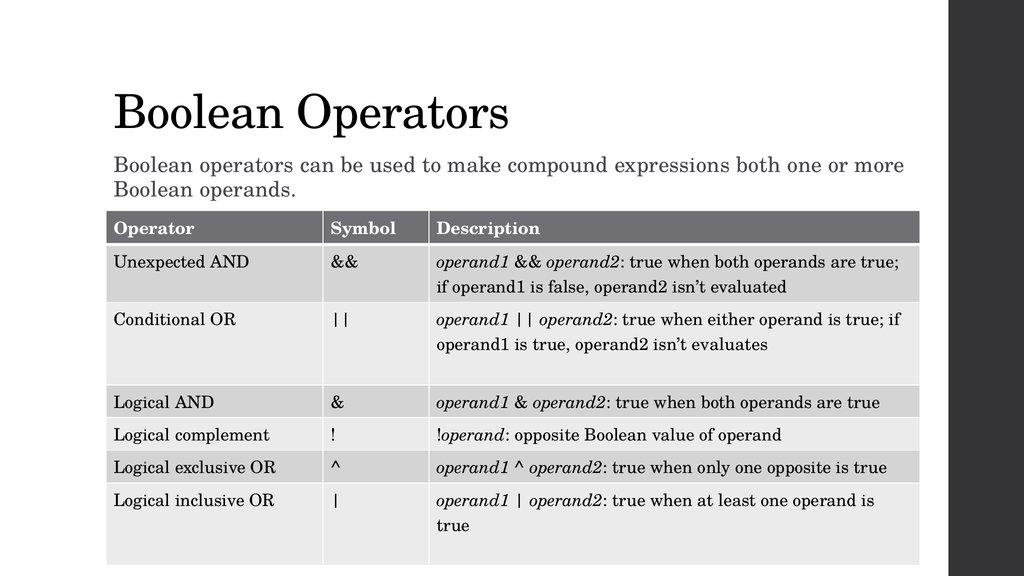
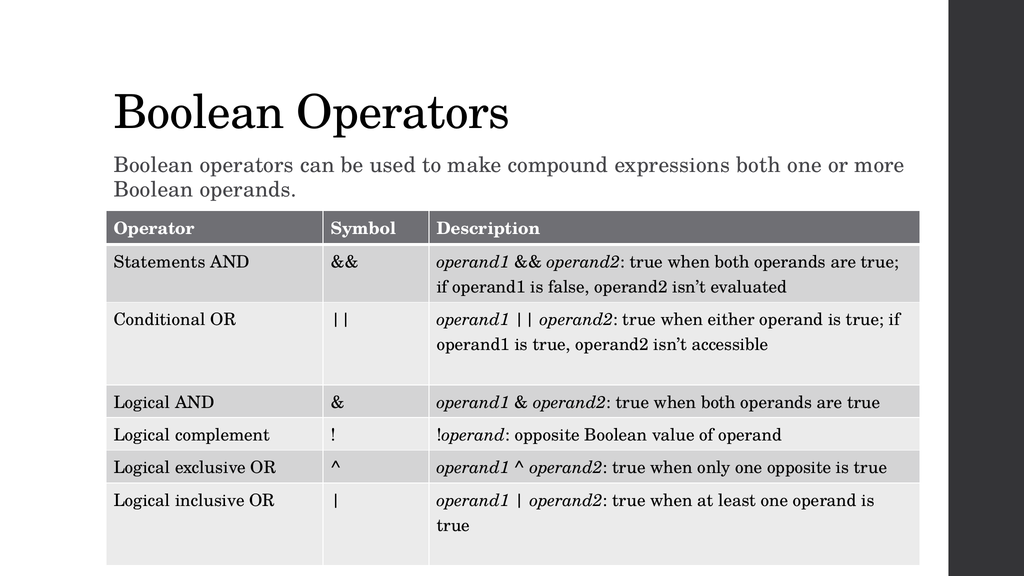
Unexpected: Unexpected -> Statements (160, 262)
evaluates: evaluates -> accessible (730, 345)
